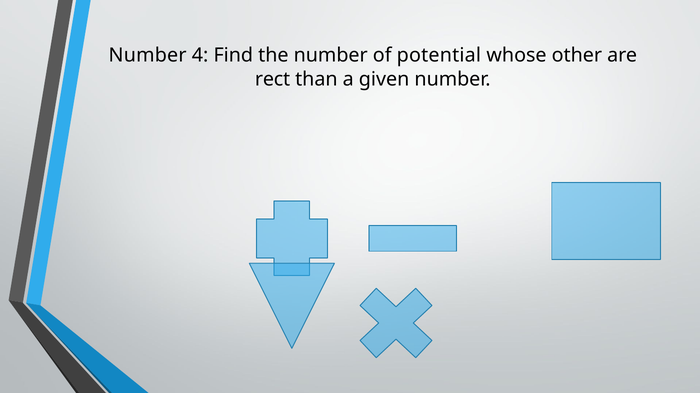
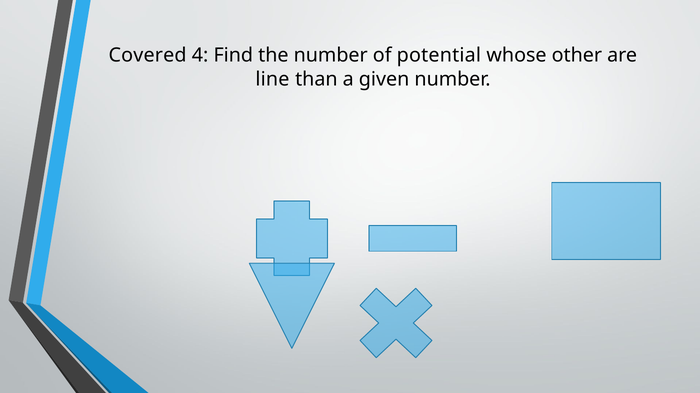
Number: Number -> Covered (148, 56)
rect: rect -> line (272, 79)
